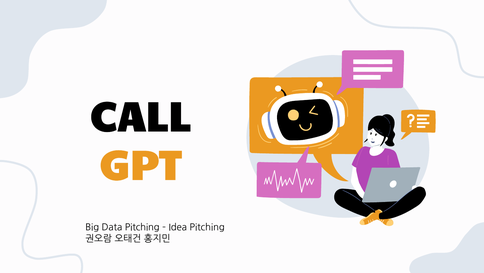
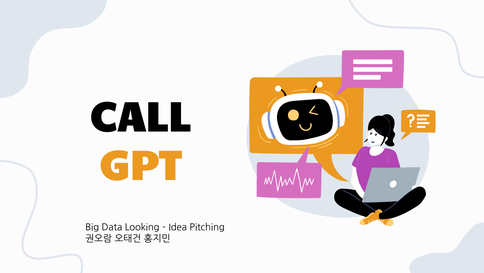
Data Pitching: Pitching -> Looking (142, 227)
